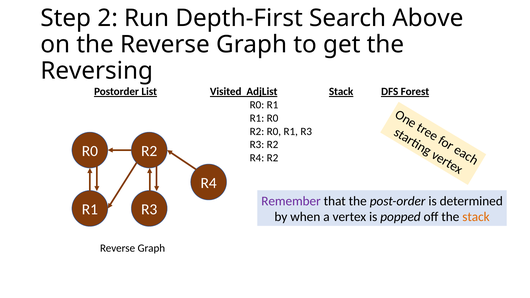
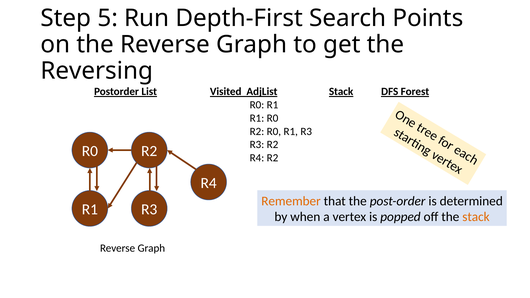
2: 2 -> 5 (108, 18)
Above: Above -> Points (428, 18)
Remember colour: purple -> orange (291, 201)
